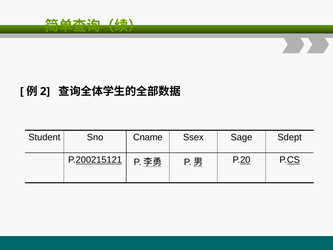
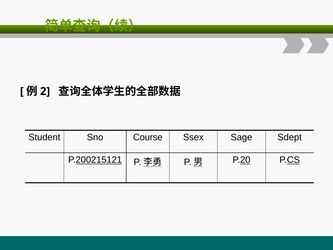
Cname: Cname -> Course (148, 137)
